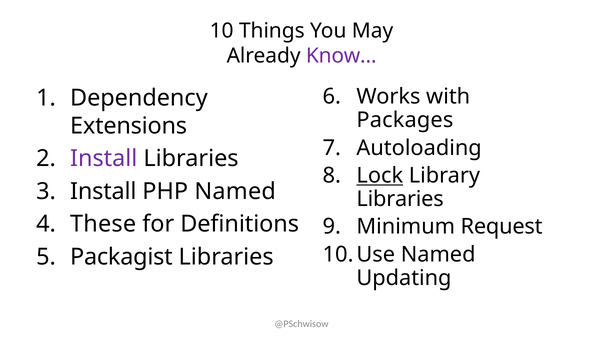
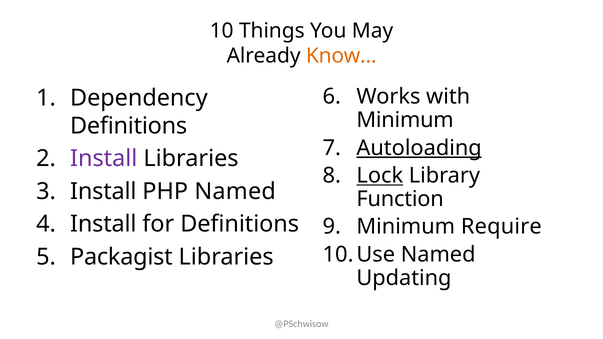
Know… colour: purple -> orange (341, 56)
Packages: Packages -> Minimum (405, 120)
Extensions: Extensions -> Definitions (129, 126)
Autoloading underline: none -> present (419, 148)
Libraries: Libraries -> Function (400, 199)
These: These -> Install (103, 224)
Request: Request -> Require (501, 227)
